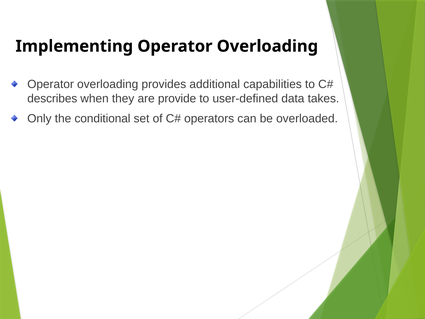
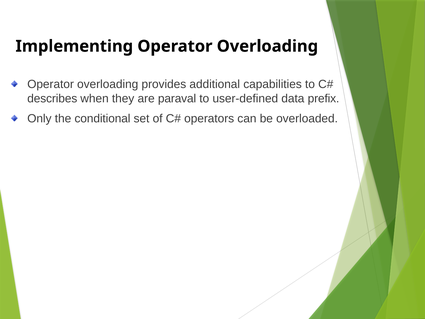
provide: provide -> paraval (177, 99)
takes: takes -> prefix (324, 99)
